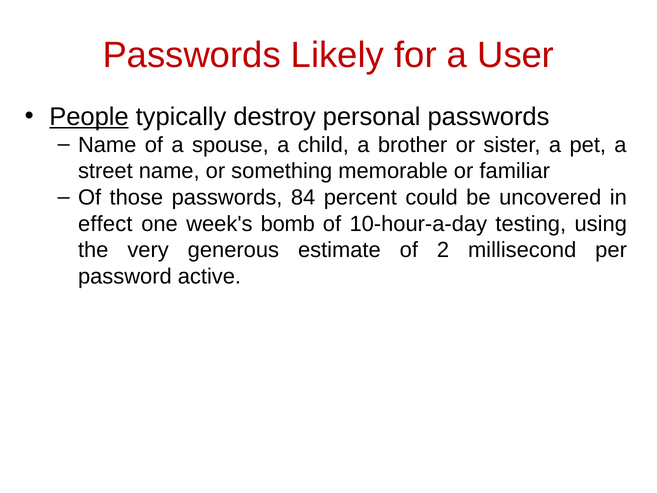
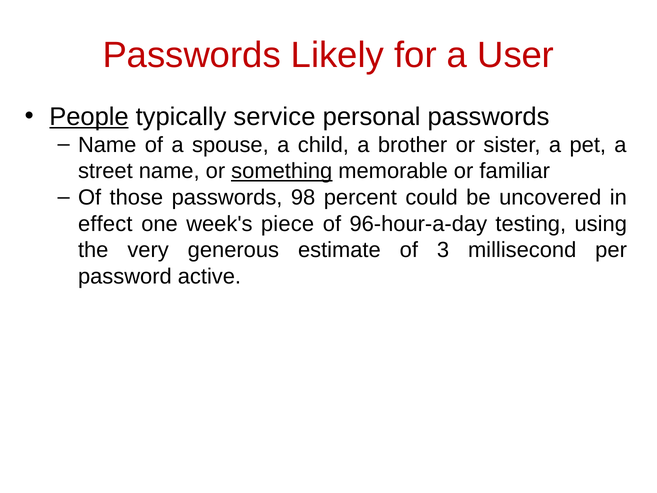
destroy: destroy -> service (274, 117)
something underline: none -> present (282, 171)
84: 84 -> 98 (303, 197)
bomb: bomb -> piece (288, 224)
10-hour-a-day: 10-hour-a-day -> 96-hour-a-day (418, 224)
2: 2 -> 3 (443, 250)
